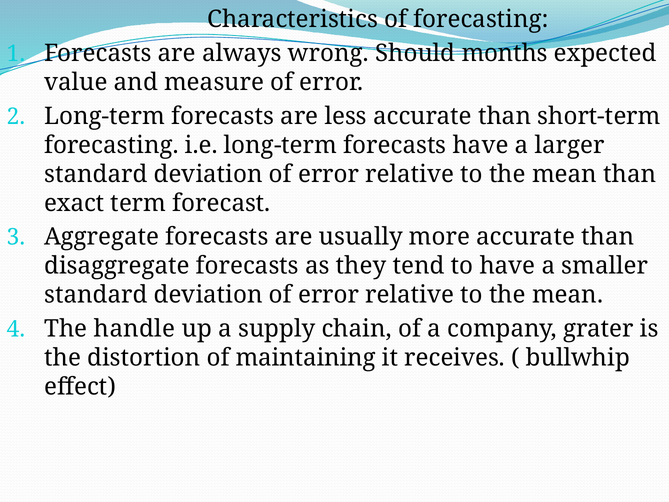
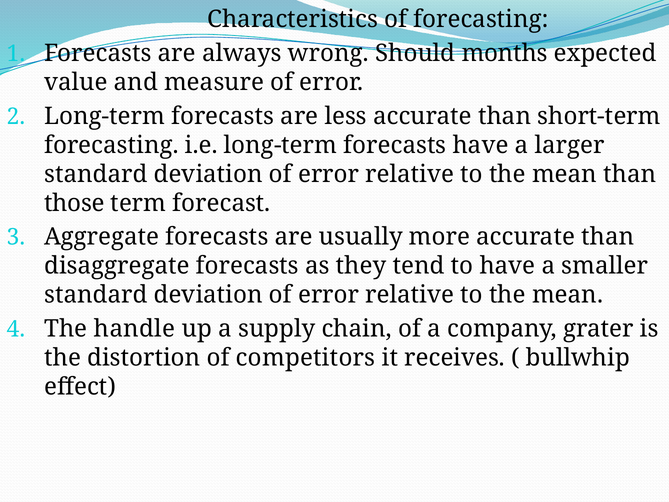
exact: exact -> those (74, 203)
maintaining: maintaining -> competitors (306, 357)
